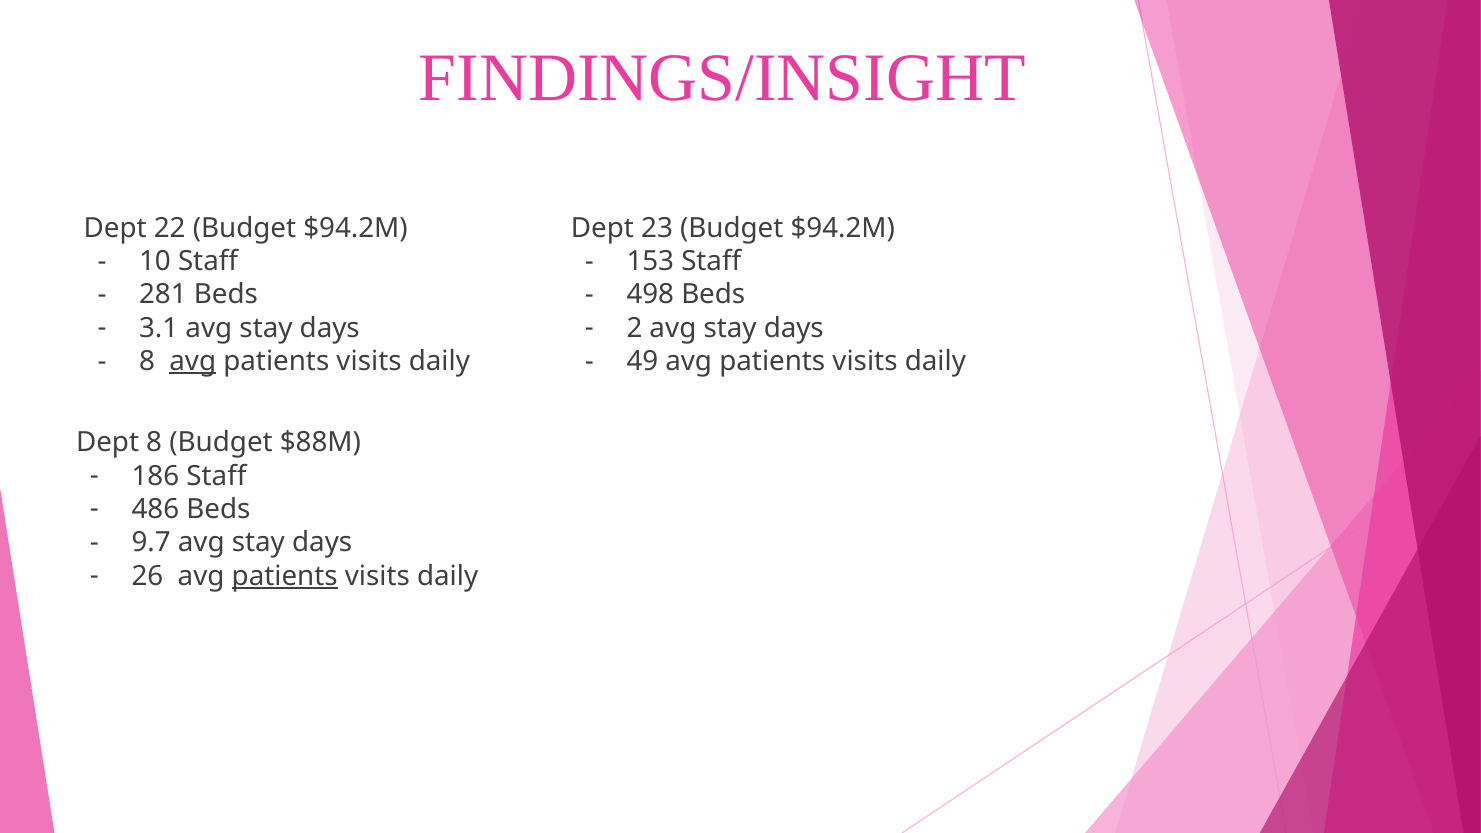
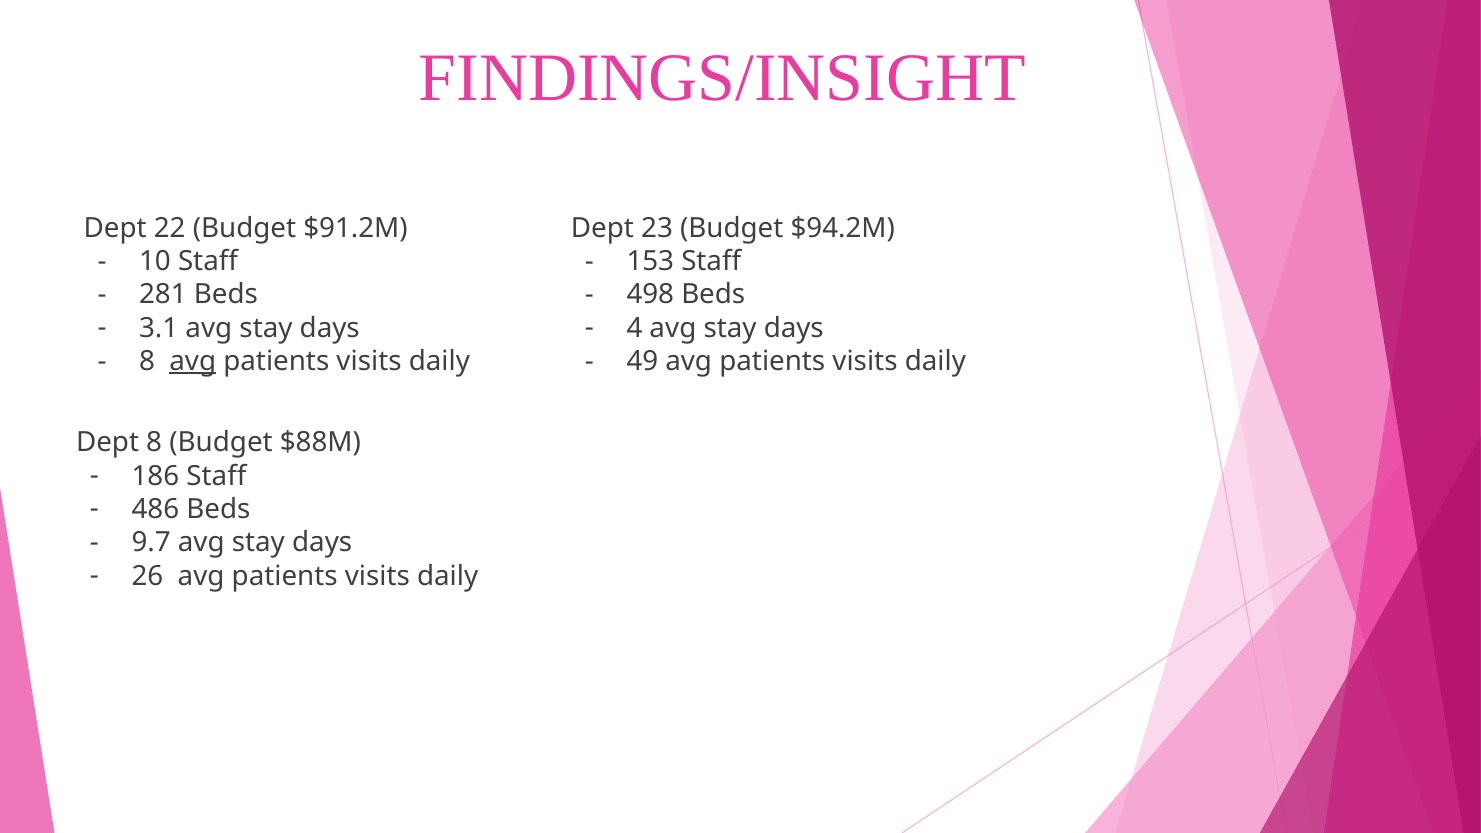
22 Budget $94.2M: $94.2M -> $91.2M (355, 228)
2: 2 -> 4 (634, 328)
patients underline: present -> none (285, 576)
